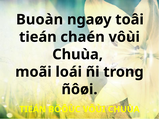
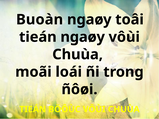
tieán chaén: chaén -> ngaøy (83, 37)
